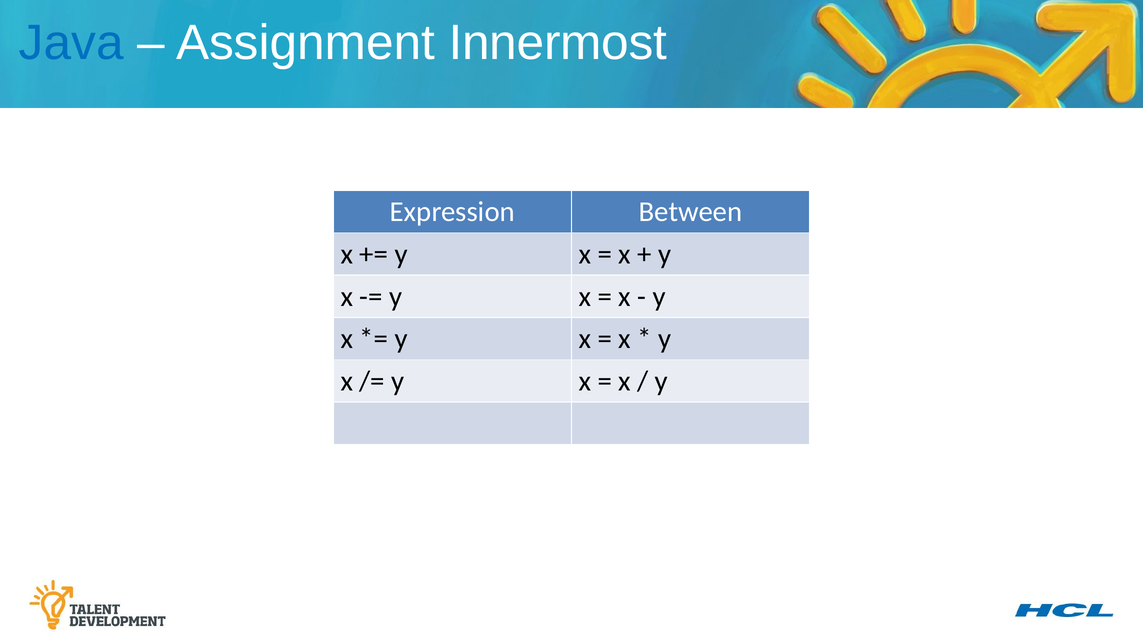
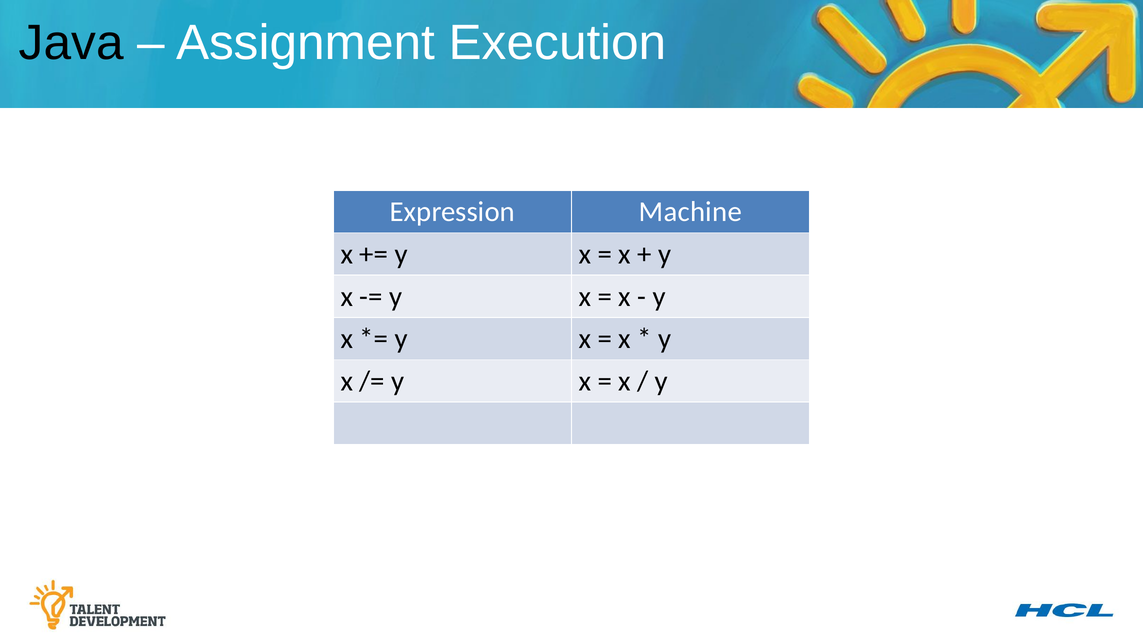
Java colour: blue -> black (71, 43)
Innermost: Innermost -> Execution (558, 43)
Between: Between -> Machine (690, 212)
